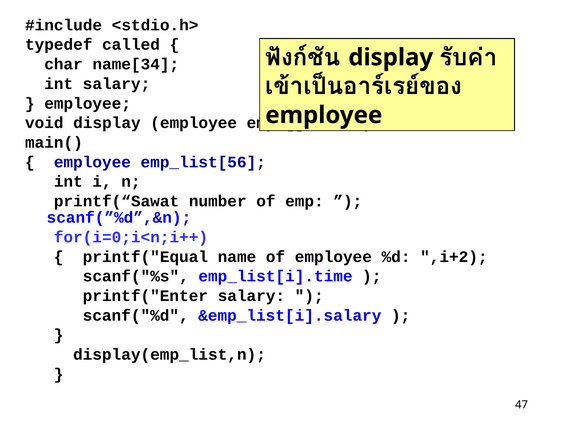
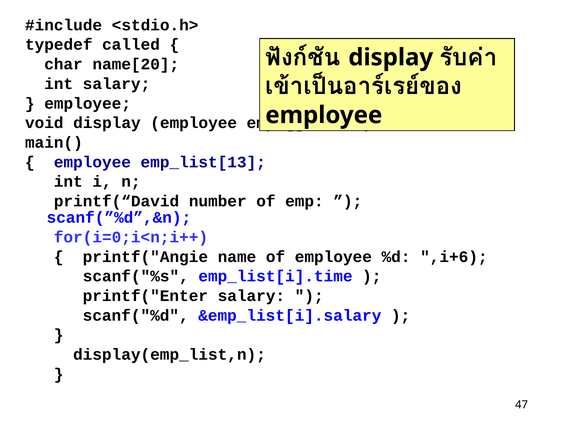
name[34: name[34 -> name[20 (136, 64)
emp_list[56: emp_list[56 -> emp_list[13 (203, 162)
printf(“Sawat: printf(“Sawat -> printf(“David (116, 201)
printf("Equal: printf("Equal -> printf("Angie (145, 257)
,i+2: ,i+2 -> ,i+6 (454, 257)
